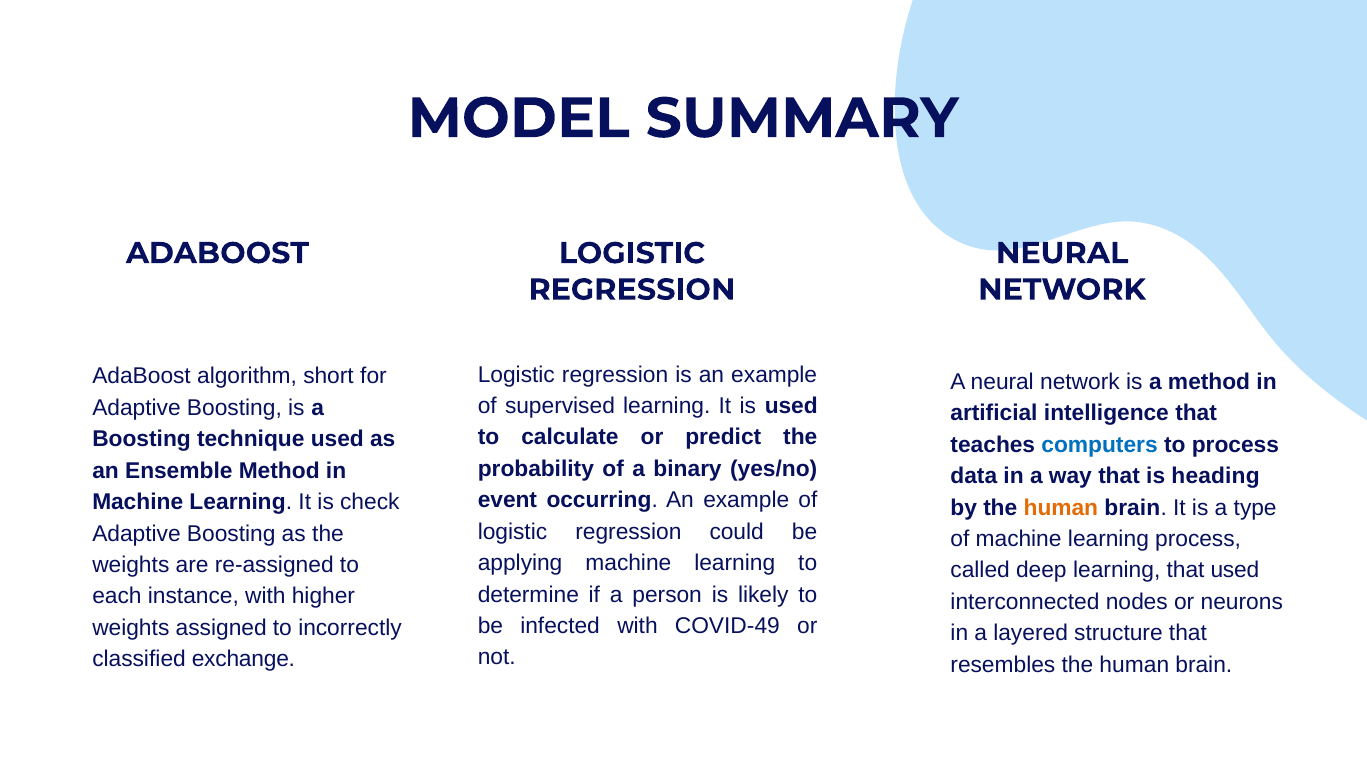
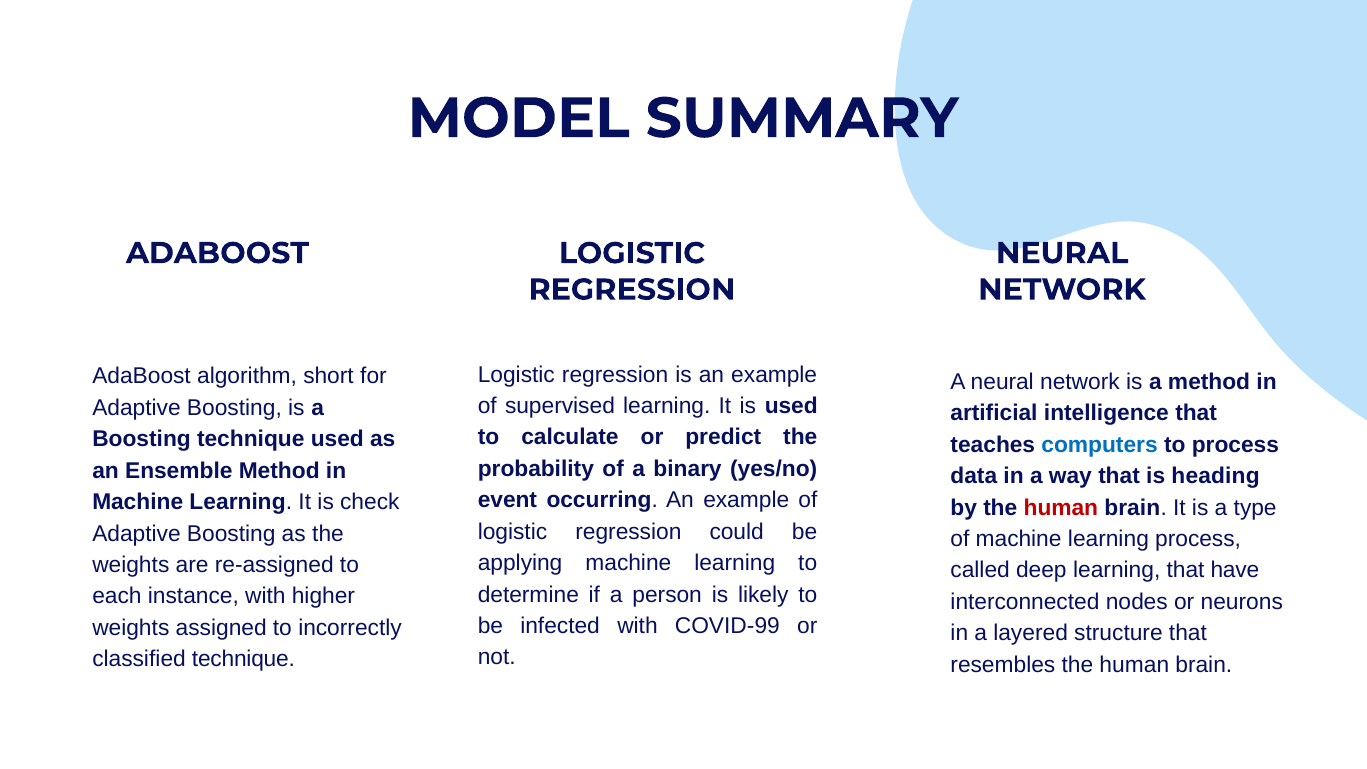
human colour: orange -> red (1061, 507)
that used: used -> have (1235, 570)
COVID-49: COVID-49 -> COVID-99 (727, 626)
classified exchange: exchange -> technique (243, 659)
